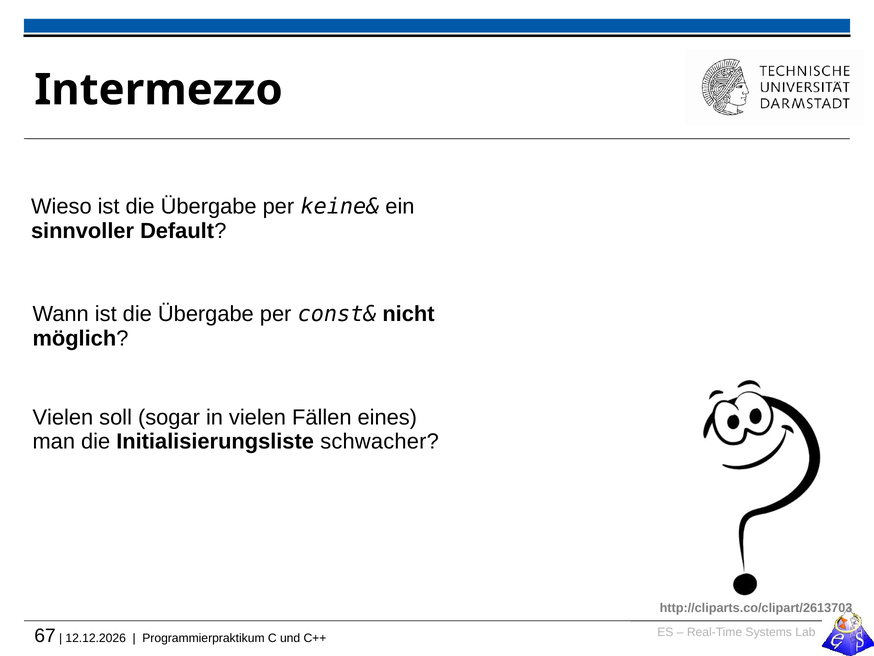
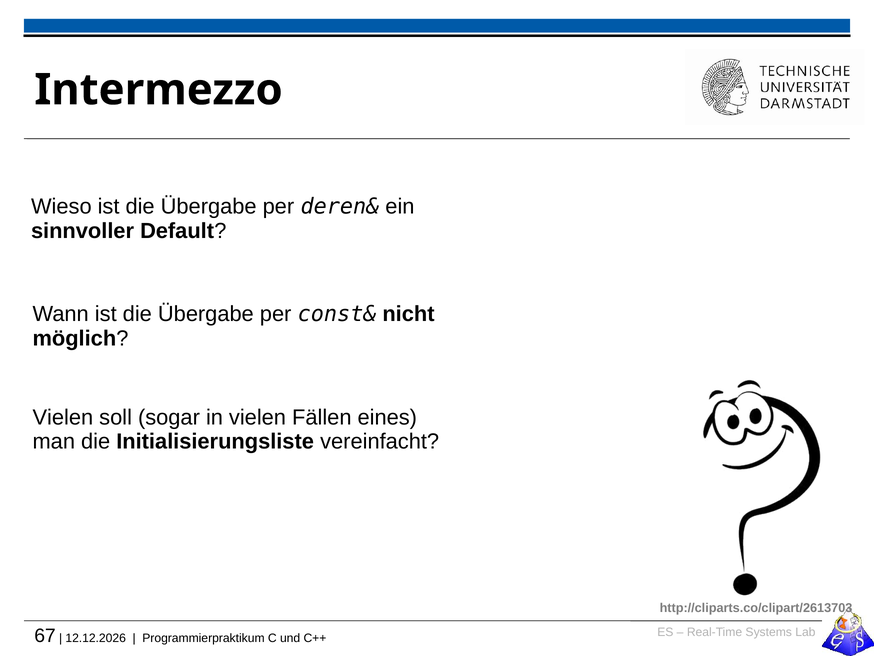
keine&: keine& -> deren& (340, 207)
schwacher: schwacher -> vereinfacht (380, 441)
